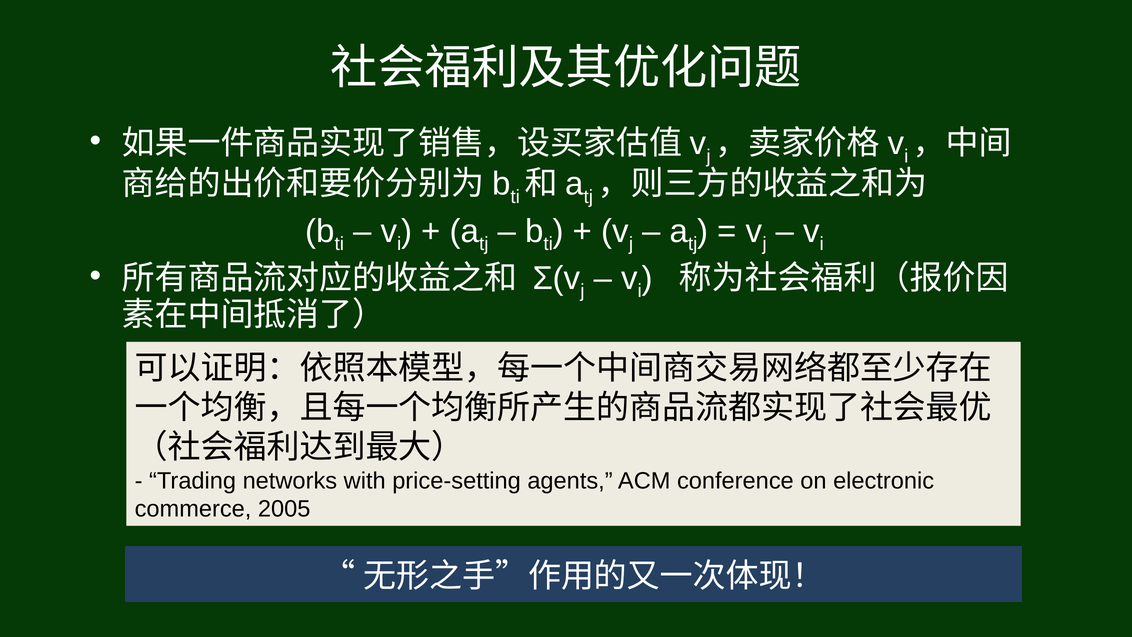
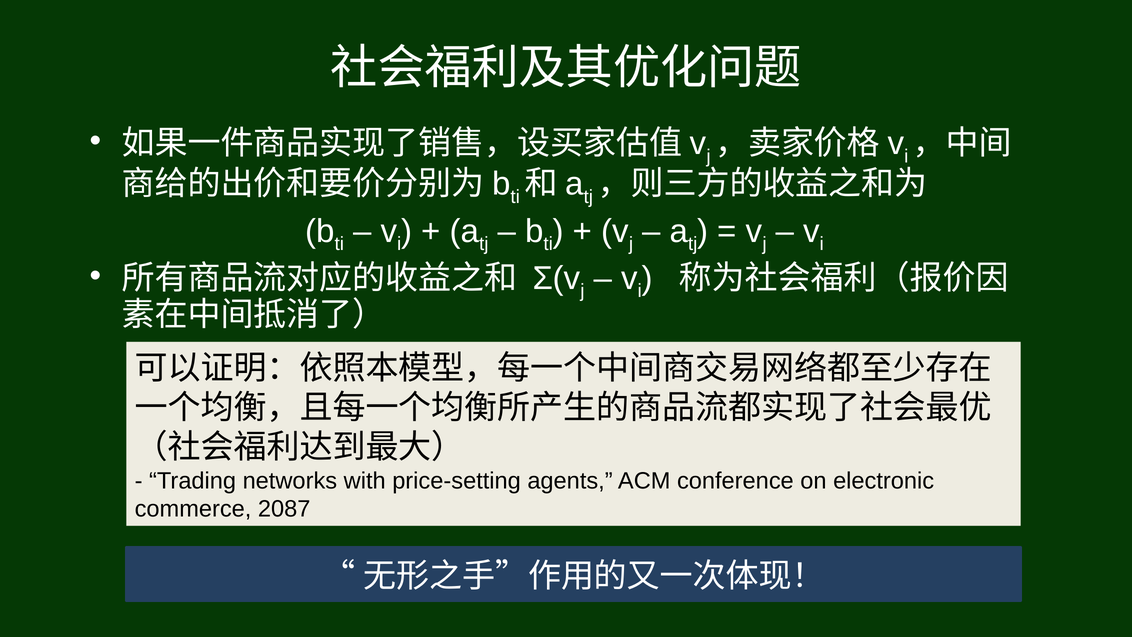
2005: 2005 -> 2087 (284, 509)
